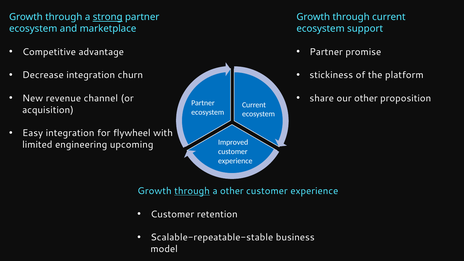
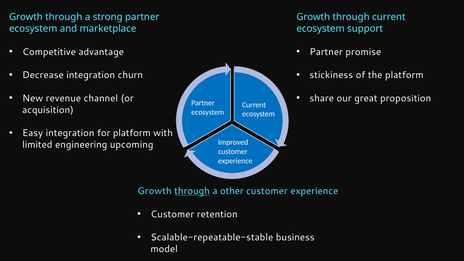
strong underline: present -> none (108, 17)
our other: other -> great (366, 98)
for flywheel: flywheel -> platform (132, 133)
